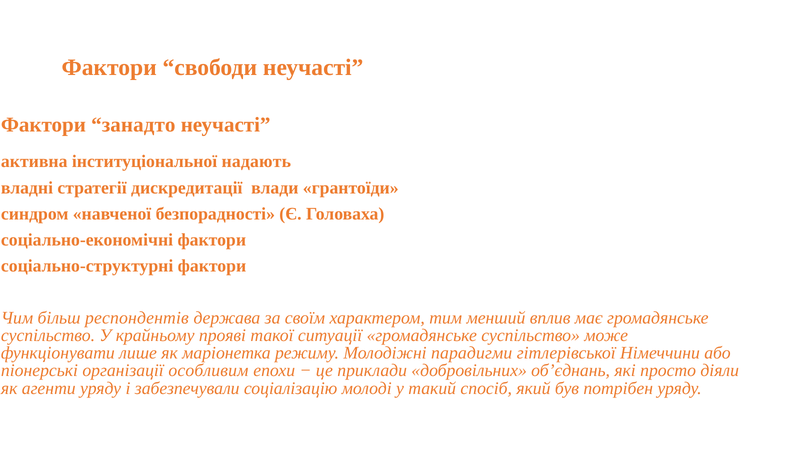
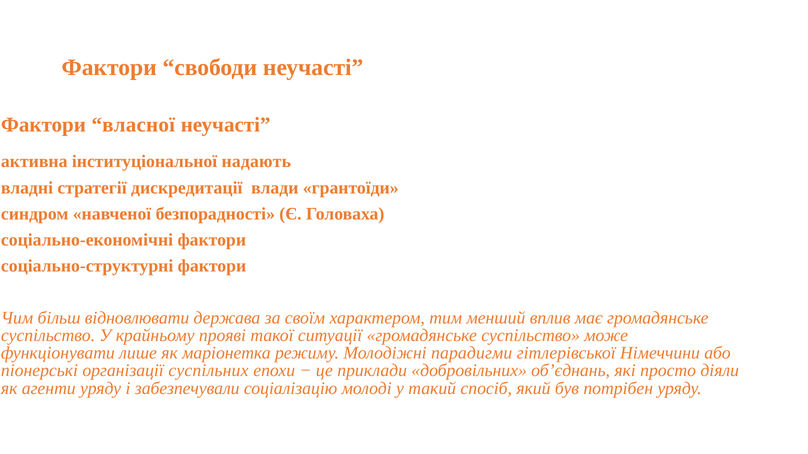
занадто: занадто -> власної (133, 125)
респондентів: респондентів -> відновлювати (137, 318)
особливим: особливим -> суспільних (208, 371)
